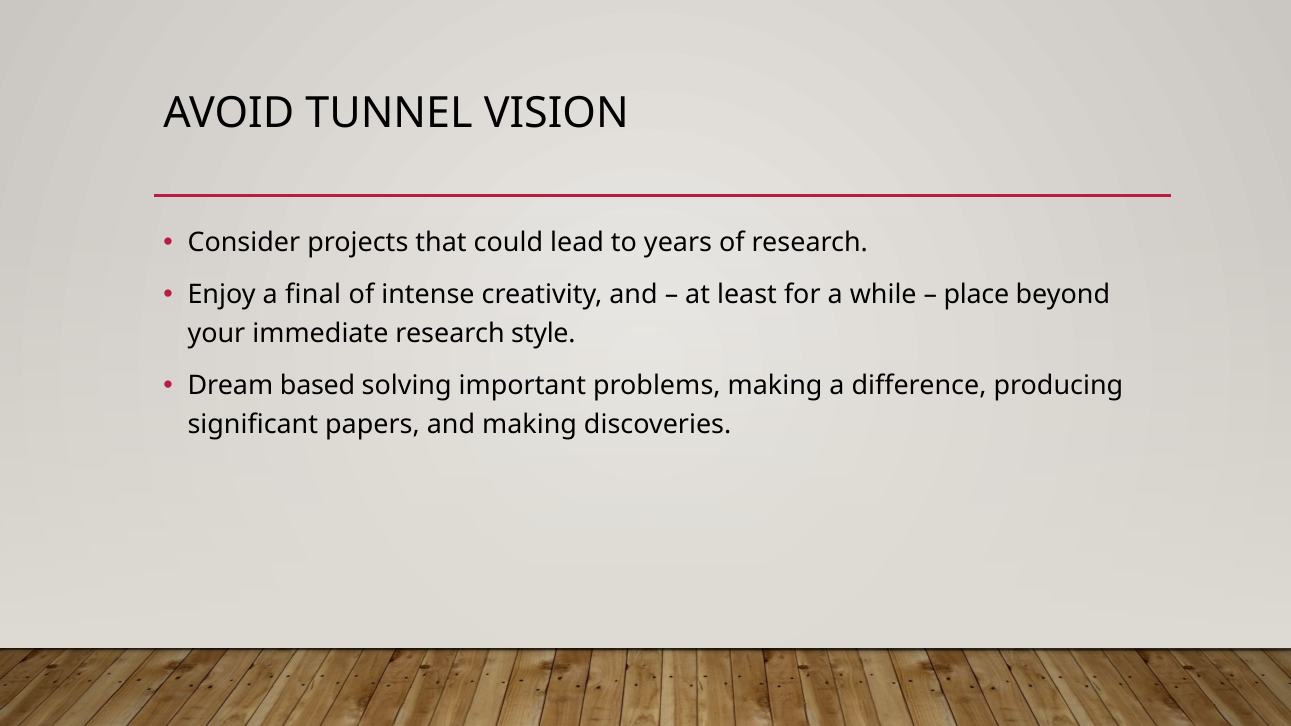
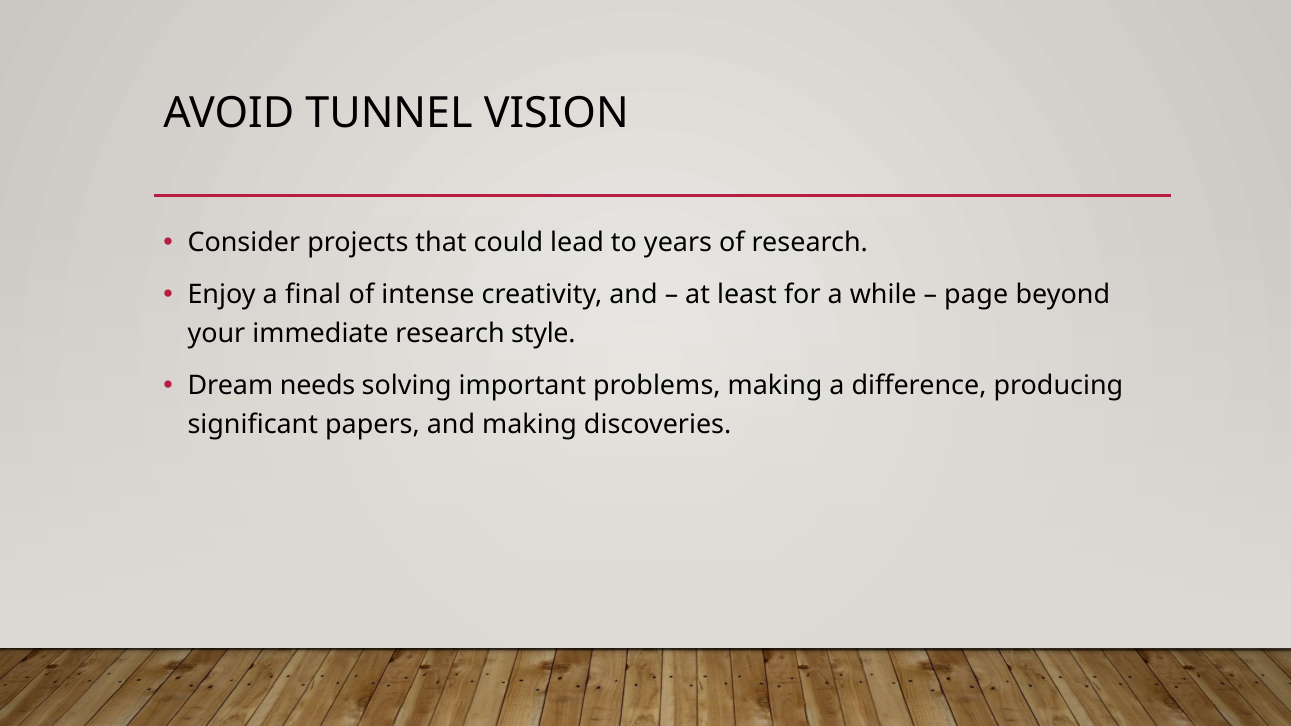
place: place -> page (976, 295)
based: based -> needs (318, 386)
